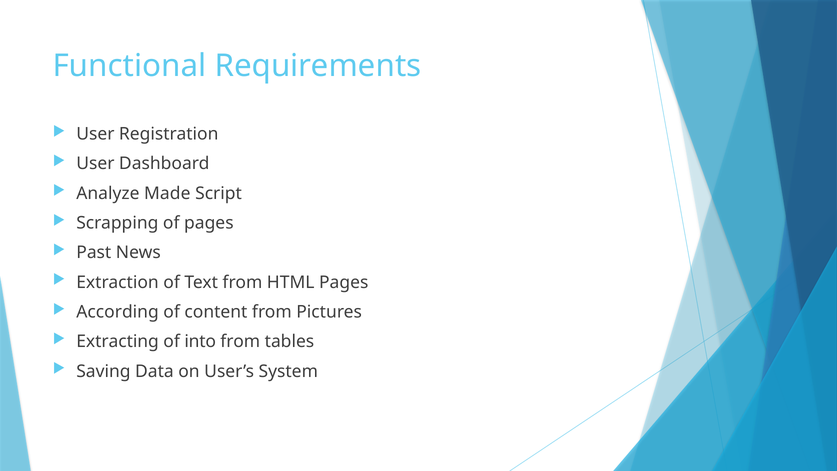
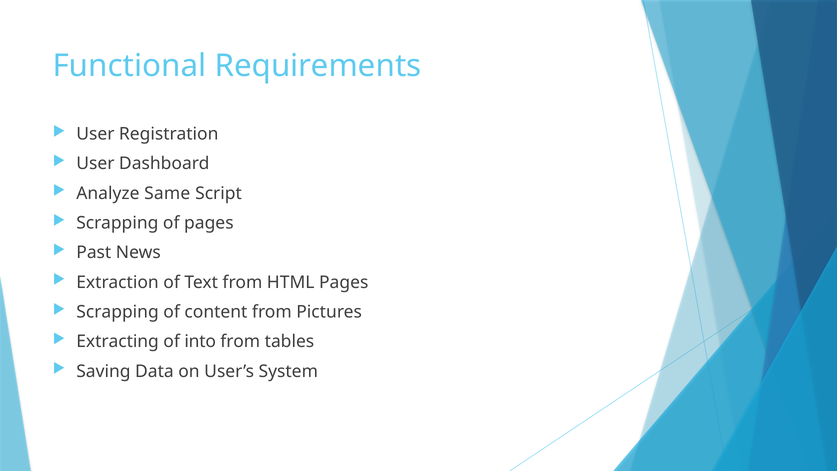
Made: Made -> Same (167, 193)
According: According -> Scrapping (118, 312)
